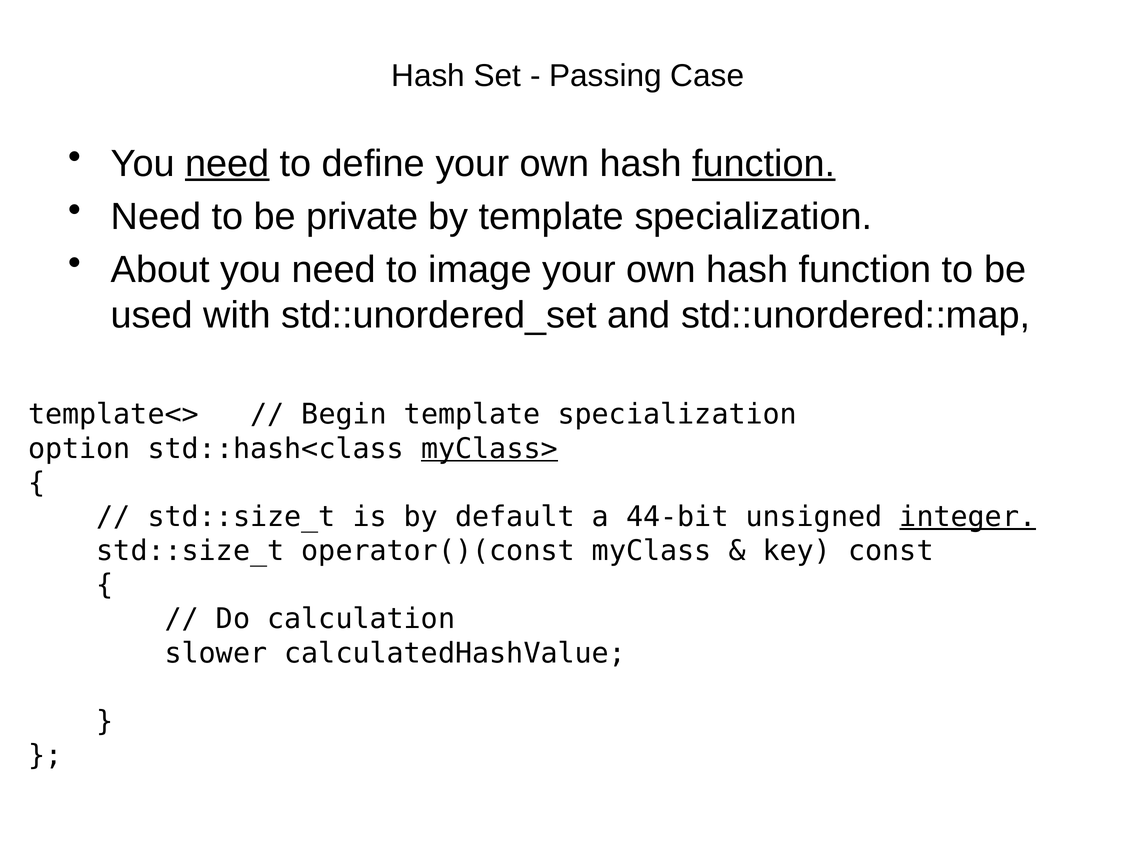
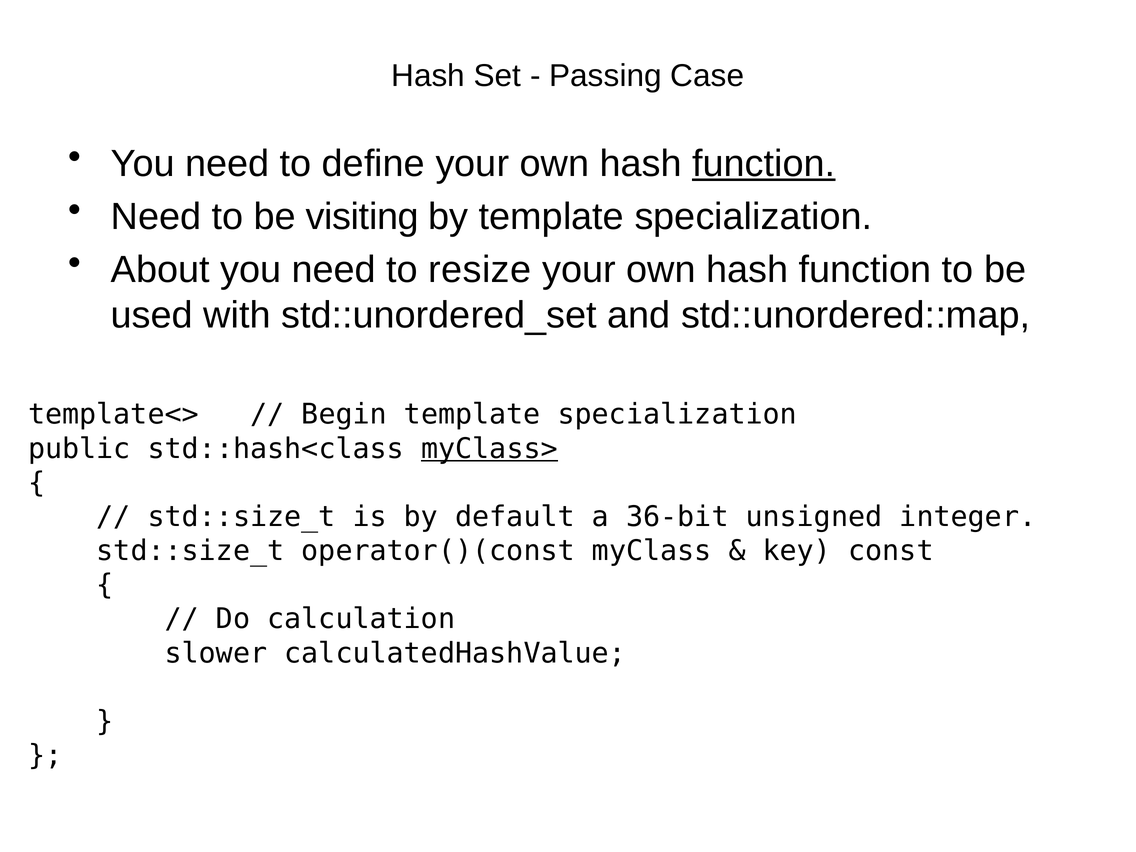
need underline: present -> none (227, 164)
private: private -> visiting (362, 217)
image: image -> resize (480, 270)
option: option -> public (79, 449)
44-bit: 44-bit -> 36-bit (677, 517)
integer underline: present -> none (968, 517)
